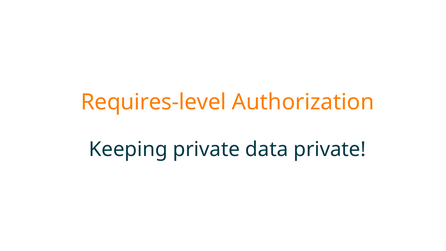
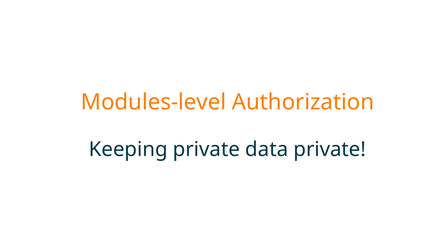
Requires-level: Requires-level -> Modules-level (153, 102)
